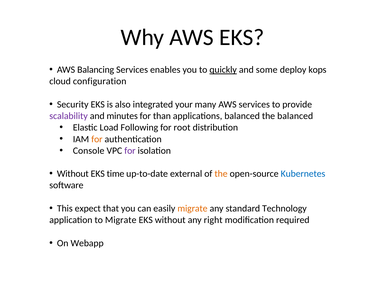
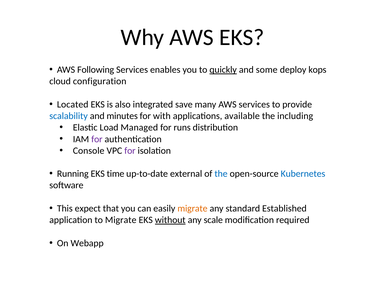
Balancing: Balancing -> Following (96, 70)
Security: Security -> Located (73, 104)
your: your -> save (184, 104)
scalability colour: purple -> blue (69, 116)
than: than -> with (162, 116)
applications balanced: balanced -> available (242, 116)
the balanced: balanced -> including (295, 116)
Following: Following -> Managed (139, 127)
root: root -> runs (182, 127)
for colour: orange -> purple (97, 139)
Without: Without -> Running (73, 174)
the colour: orange -> blue (221, 174)
Technology: Technology -> Established (284, 208)
without underline: none -> present (170, 220)
right: right -> scale (213, 220)
